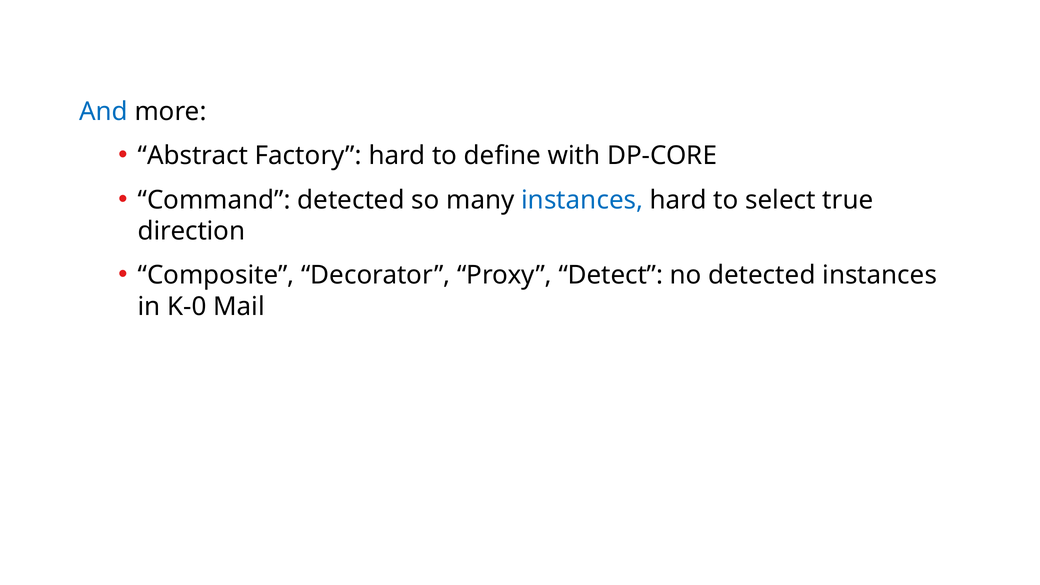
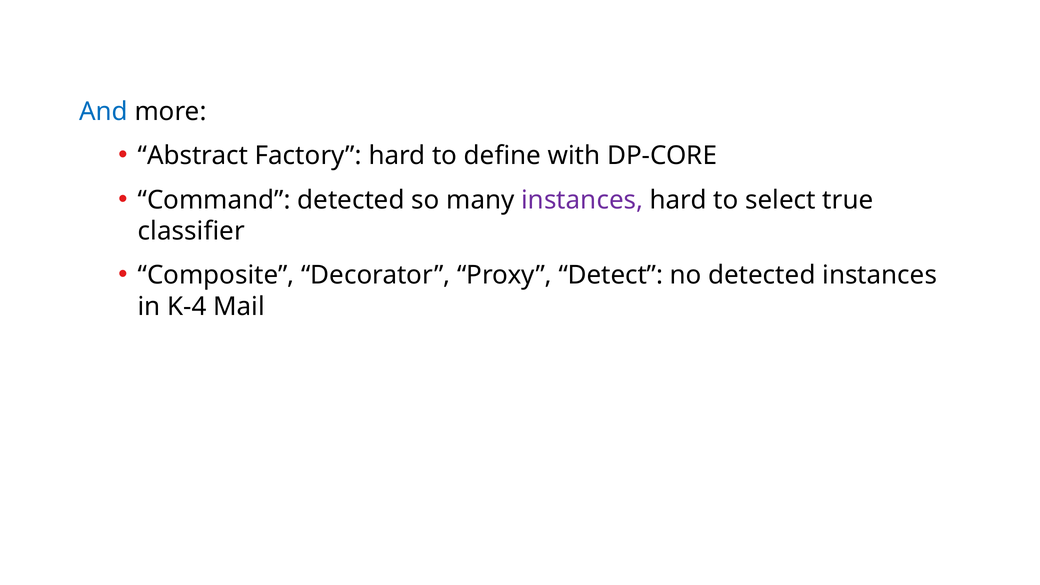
instances colour: blue -> purple (582, 200)
direction: direction -> classifier (191, 231)
K-0: K-0 -> K-4 (187, 307)
